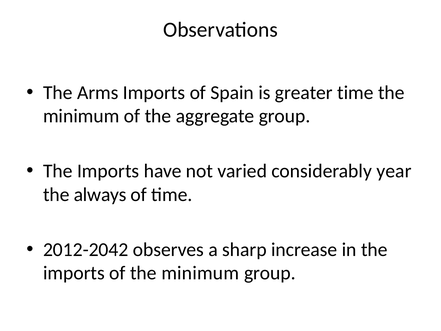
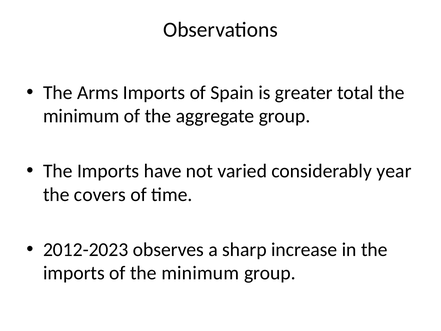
greater time: time -> total (355, 93)
always: always -> covers (100, 194)
2012-2042: 2012-2042 -> 2012-2023 (86, 249)
